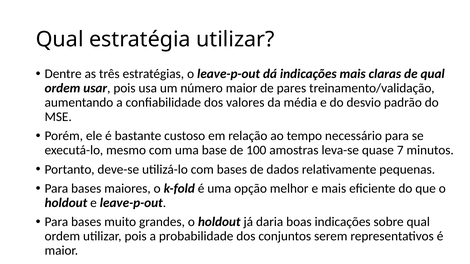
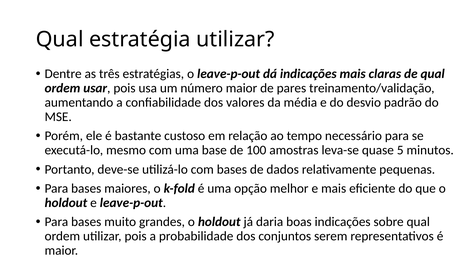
7: 7 -> 5 (400, 150)
